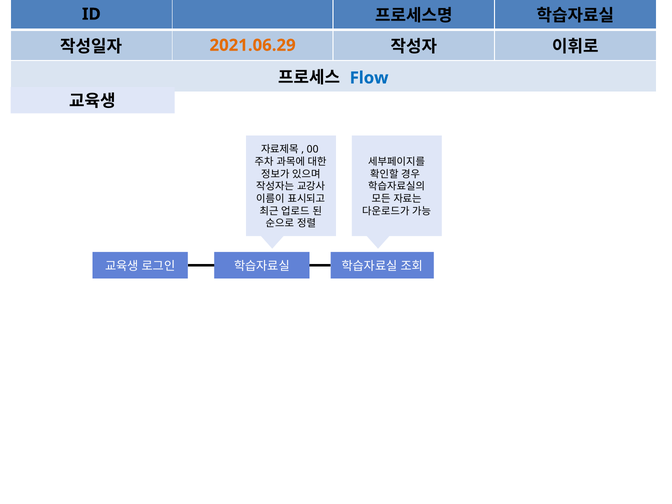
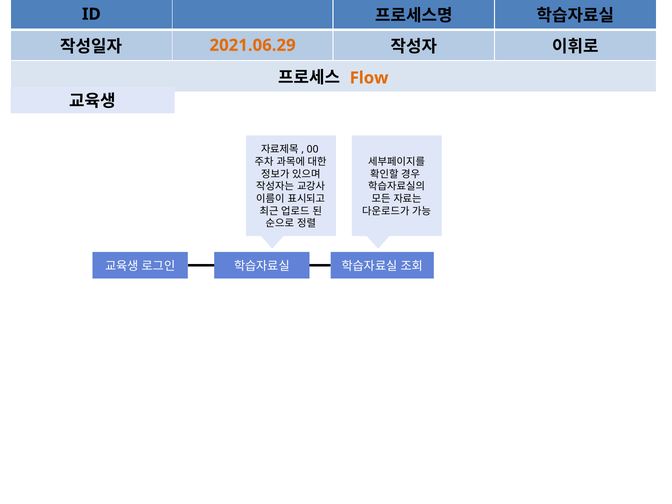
Flow colour: blue -> orange (369, 78)
